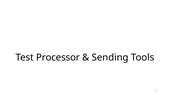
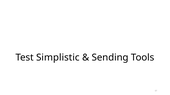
Processor: Processor -> Simplistic (58, 58)
